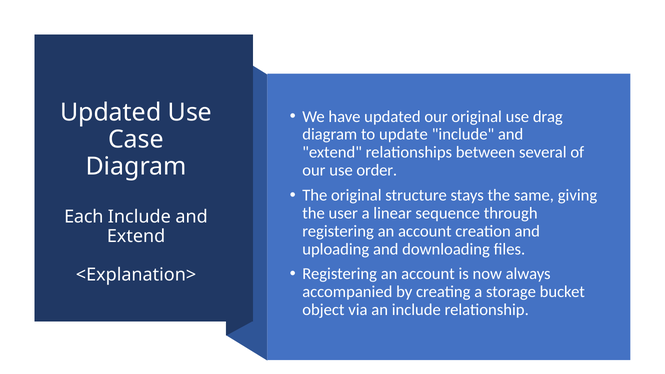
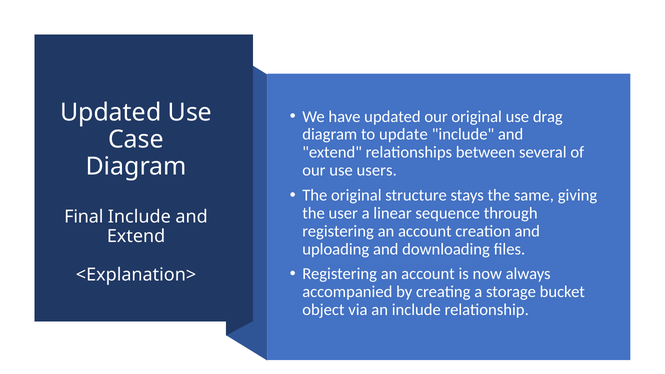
order: order -> users (377, 170)
Each: Each -> Final (84, 217)
